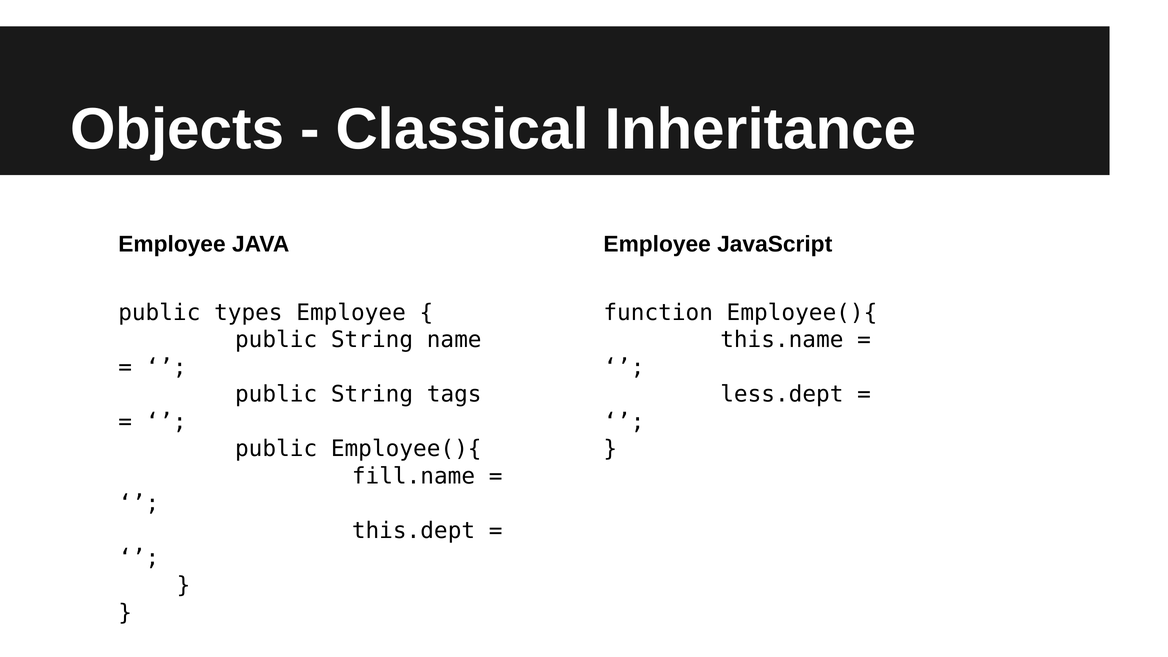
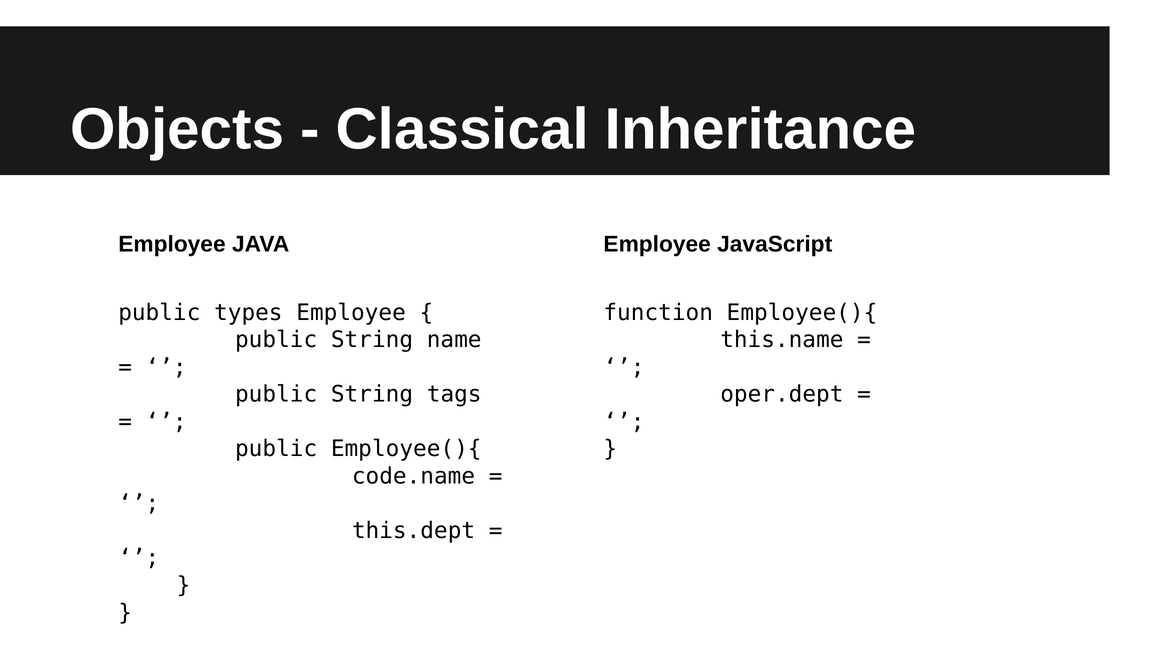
less.dept: less.dept -> oper.dept (782, 394)
fill.name: fill.name -> code.name (413, 476)
